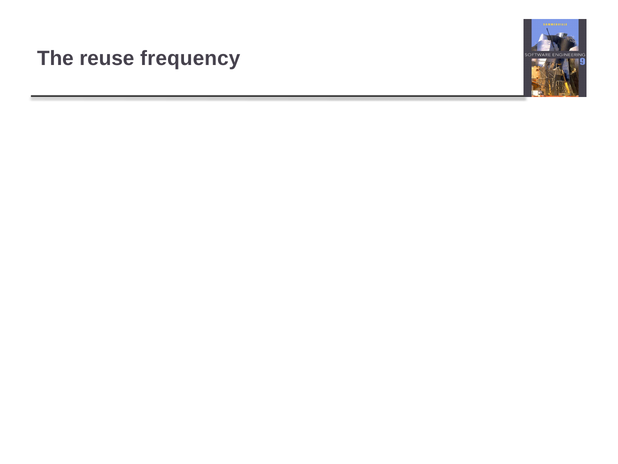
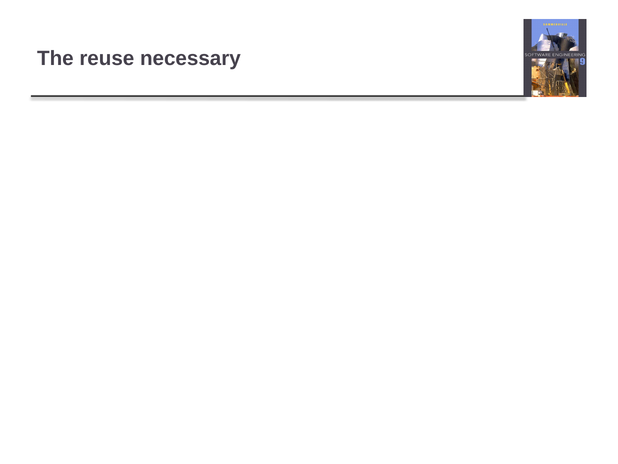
frequency: frequency -> necessary (190, 59)
